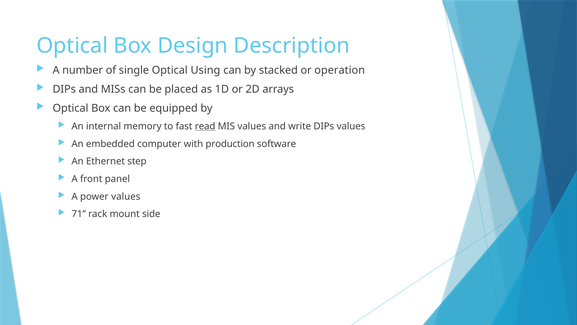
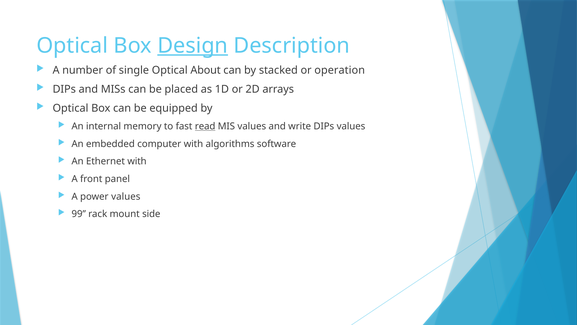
Design underline: none -> present (193, 46)
Using: Using -> About (206, 70)
production: production -> algorithms (230, 144)
Ethernet step: step -> with (137, 161)
71: 71 -> 99 (79, 214)
